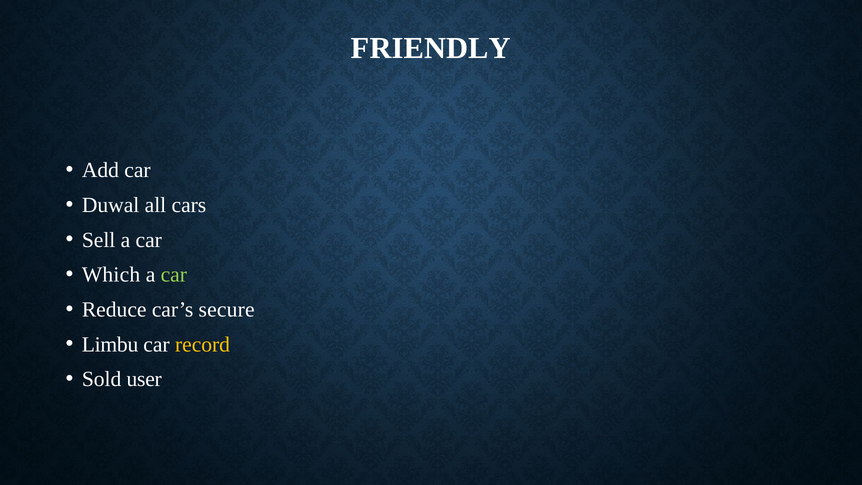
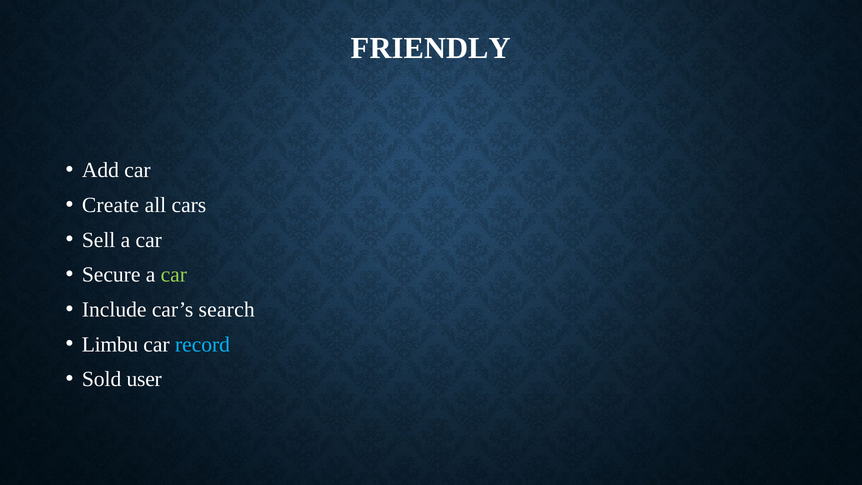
Duwal: Duwal -> Create (110, 205)
Which: Which -> Secure (111, 275)
Reduce: Reduce -> Include (114, 310)
secure: secure -> search (227, 310)
record colour: yellow -> light blue (203, 344)
